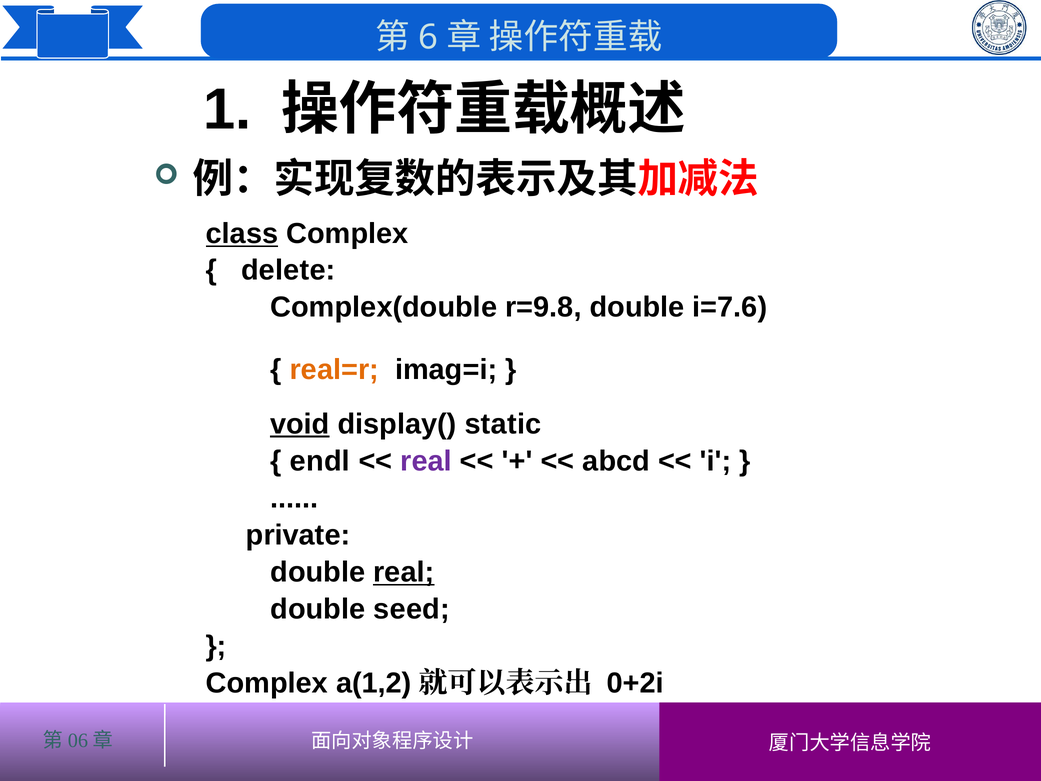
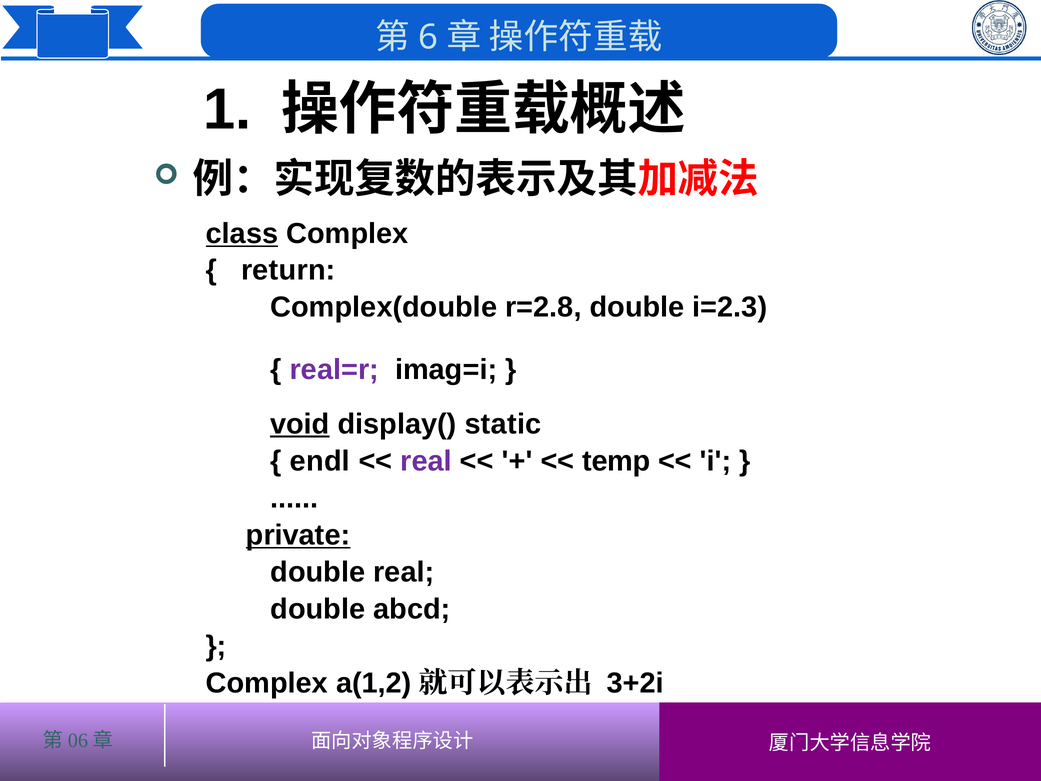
delete: delete -> return (288, 270)
r=9.8: r=9.8 -> r=2.8 (543, 307)
i=7.6: i=7.6 -> i=2.3 (730, 307)
real=r colour: orange -> purple (334, 370)
abcd: abcd -> temp (616, 461)
private underline: none -> present (298, 535)
real underline: present -> none (404, 572)
seed: seed -> abcd (412, 609)
0+2i: 0+2i -> 3+2i (635, 683)
